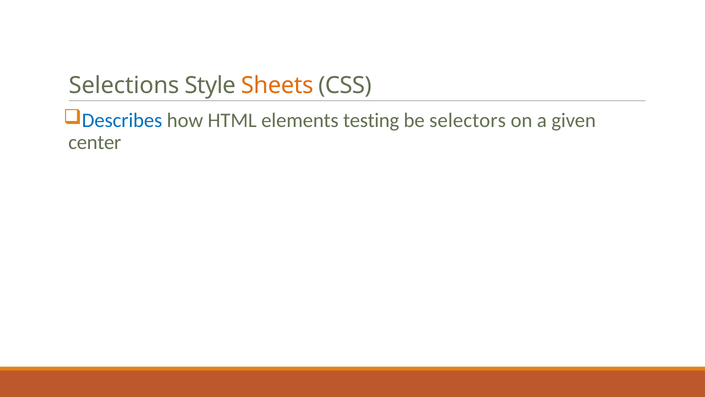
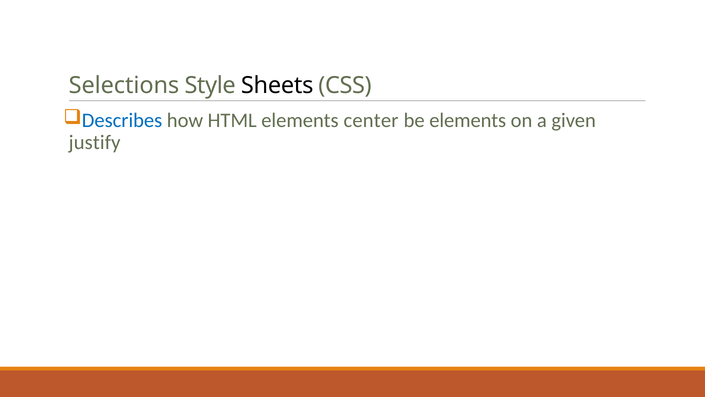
Sheets colour: orange -> black (277, 85)
testing: testing -> center (371, 120)
be selectors: selectors -> elements (468, 120)
center: center -> justify (95, 142)
